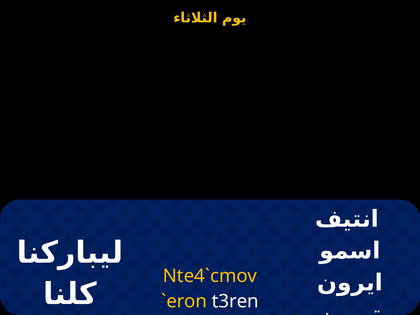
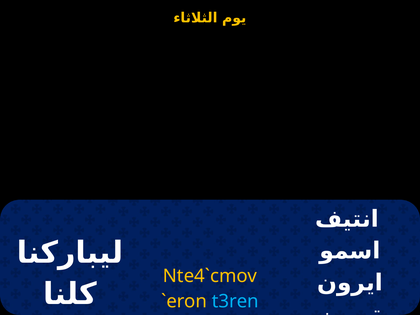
t3ren colour: white -> light blue (235, 301)
